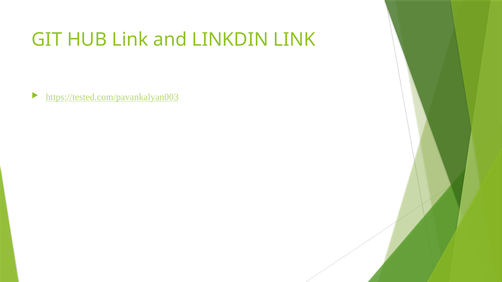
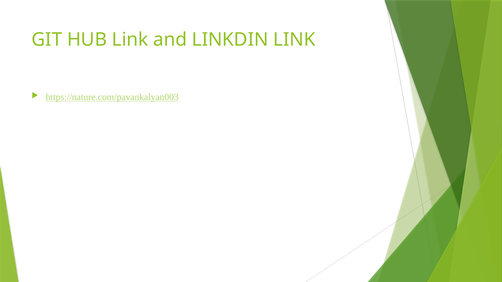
https://tested.com/pavankalyan003: https://tested.com/pavankalyan003 -> https://nature.com/pavankalyan003 (112, 97)
